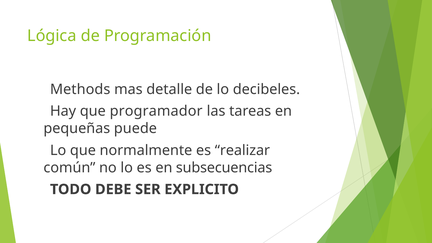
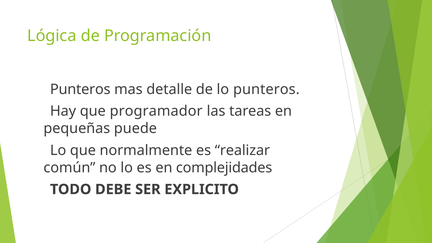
Methods: Methods -> Punteros (80, 89)
lo decibeles: decibeles -> punteros (266, 89)
subsecuencias: subsecuencias -> complejidades (224, 168)
